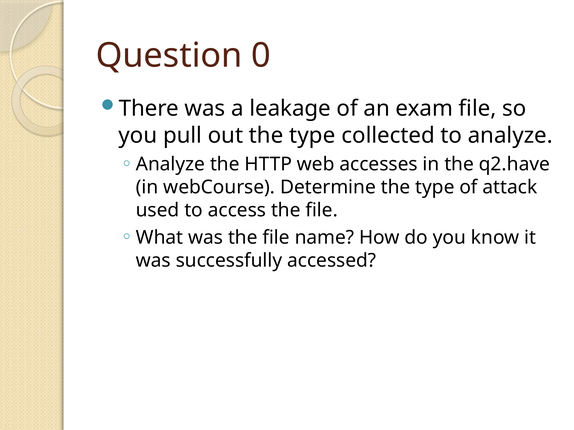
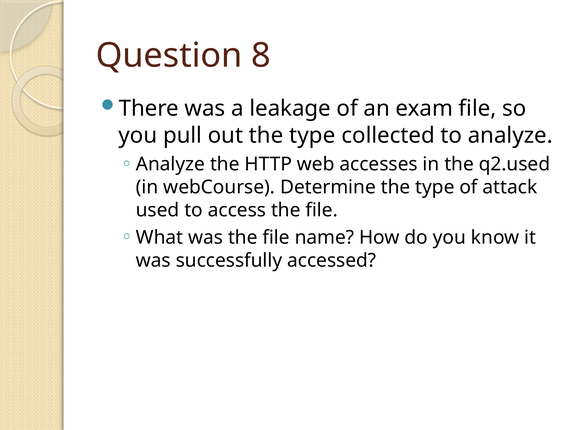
0: 0 -> 8 (261, 55)
q2.have: q2.have -> q2.used (514, 165)
